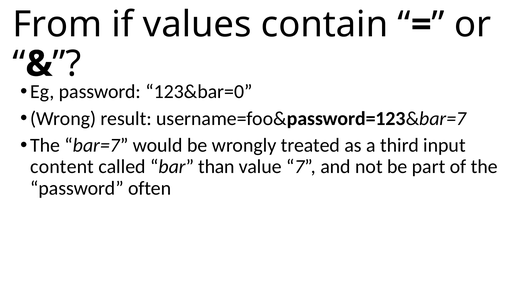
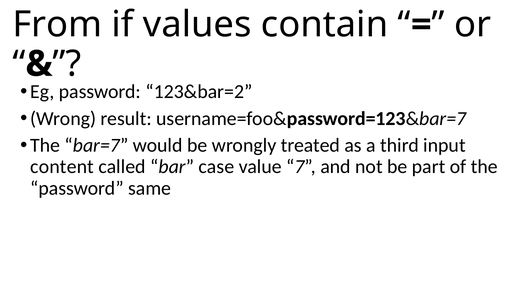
123&bar=0: 123&bar=0 -> 123&bar=2 (199, 92)
than: than -> case (216, 167)
often: often -> same (150, 189)
